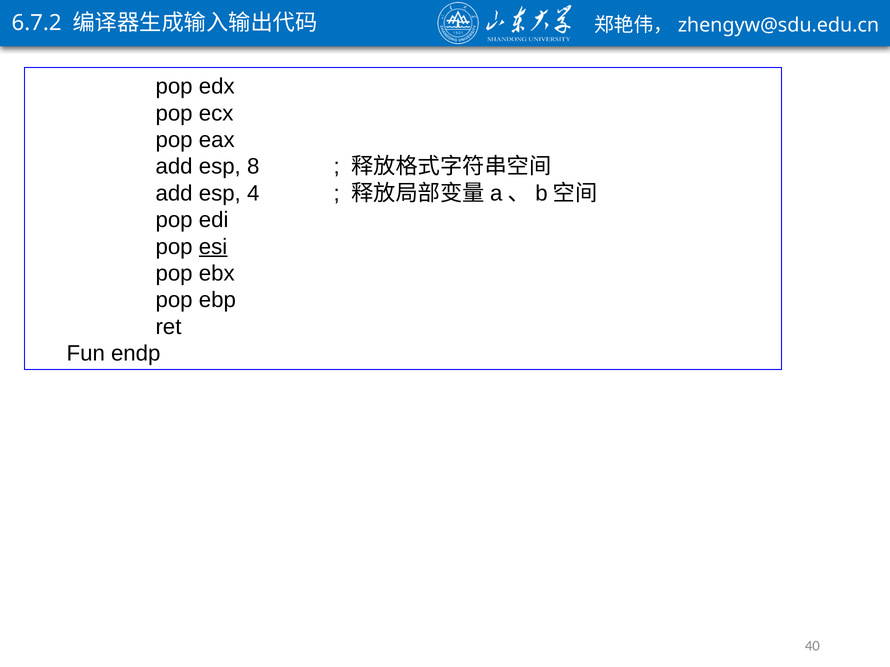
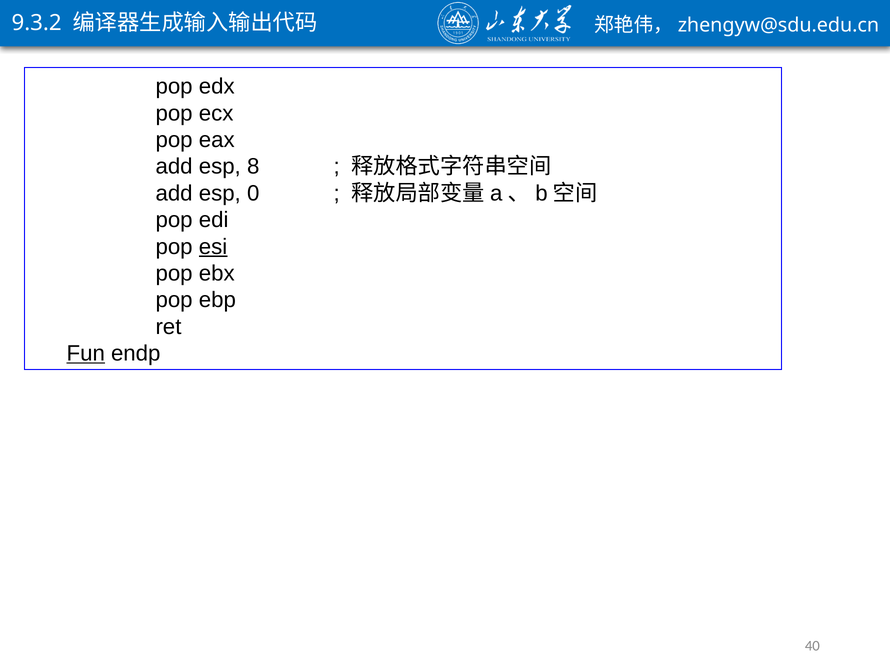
6.7.2: 6.7.2 -> 9.3.2 (37, 23)
4: 4 -> 0 (253, 193)
Fun underline: none -> present (86, 354)
